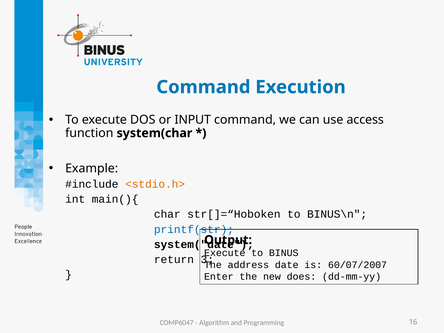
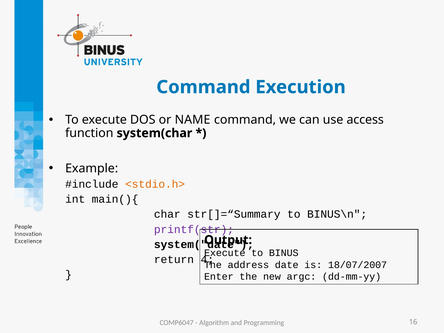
INPUT: INPUT -> NAME (193, 120)
str[]=“Hoboken: str[]=“Hoboken -> str[]=“Summary (234, 214)
printf(str colour: blue -> purple (194, 229)
3: 3 -> 4 (207, 259)
60/07/2007: 60/07/2007 -> 18/07/2007 (358, 265)
does: does -> argc (301, 277)
